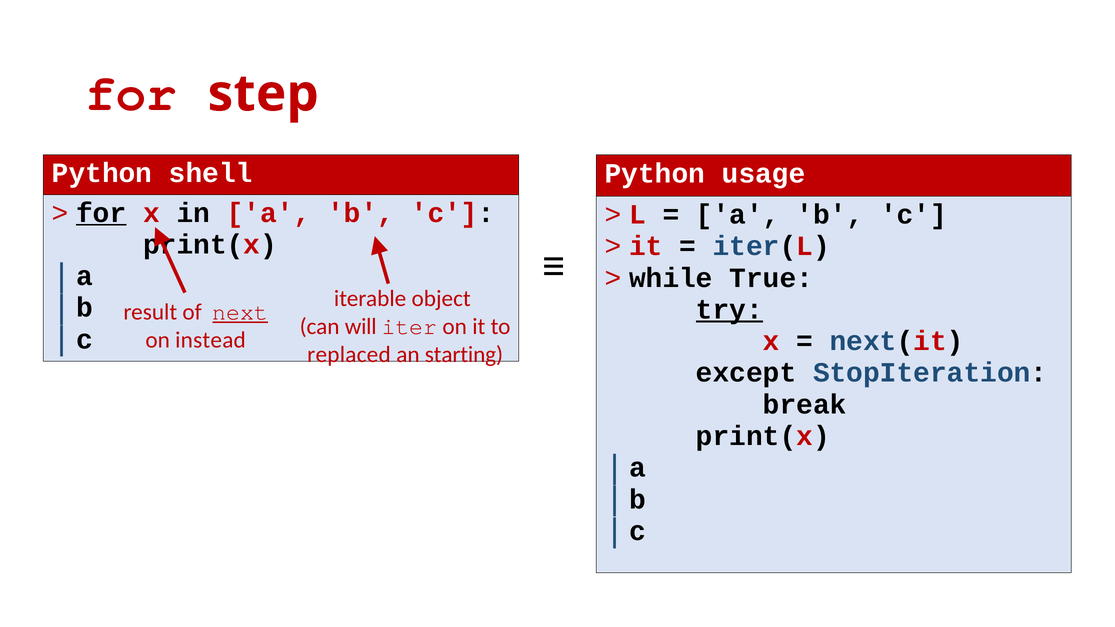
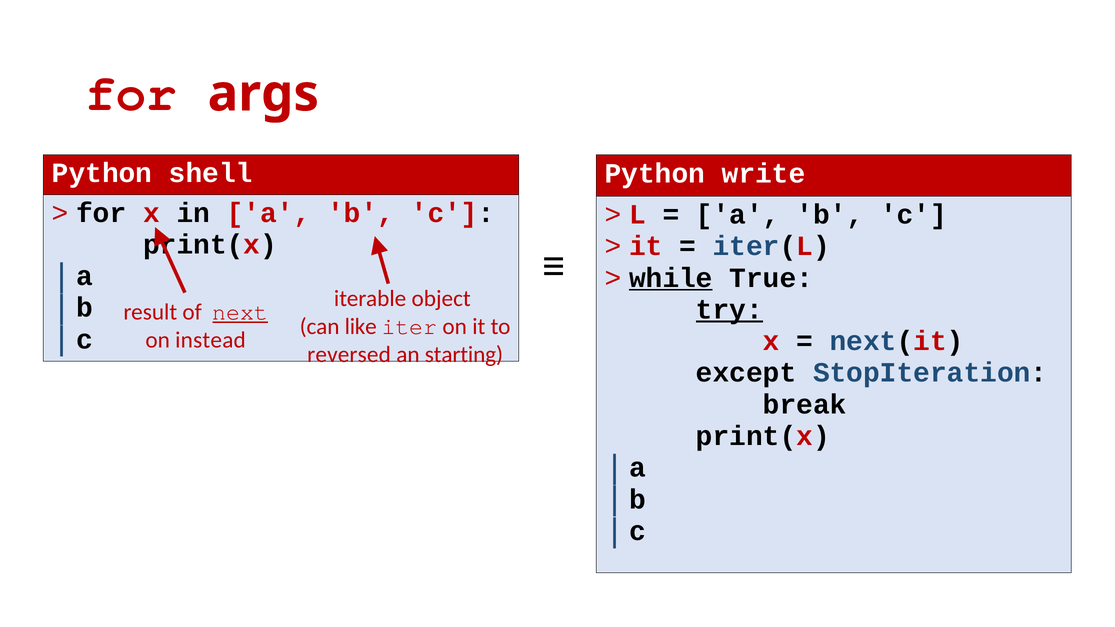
step: step -> args (263, 94)
usage: usage -> write (764, 174)
for underline: present -> none (101, 213)
while underline: none -> present (671, 278)
will: will -> like (361, 327)
replaced: replaced -> reversed (349, 355)
